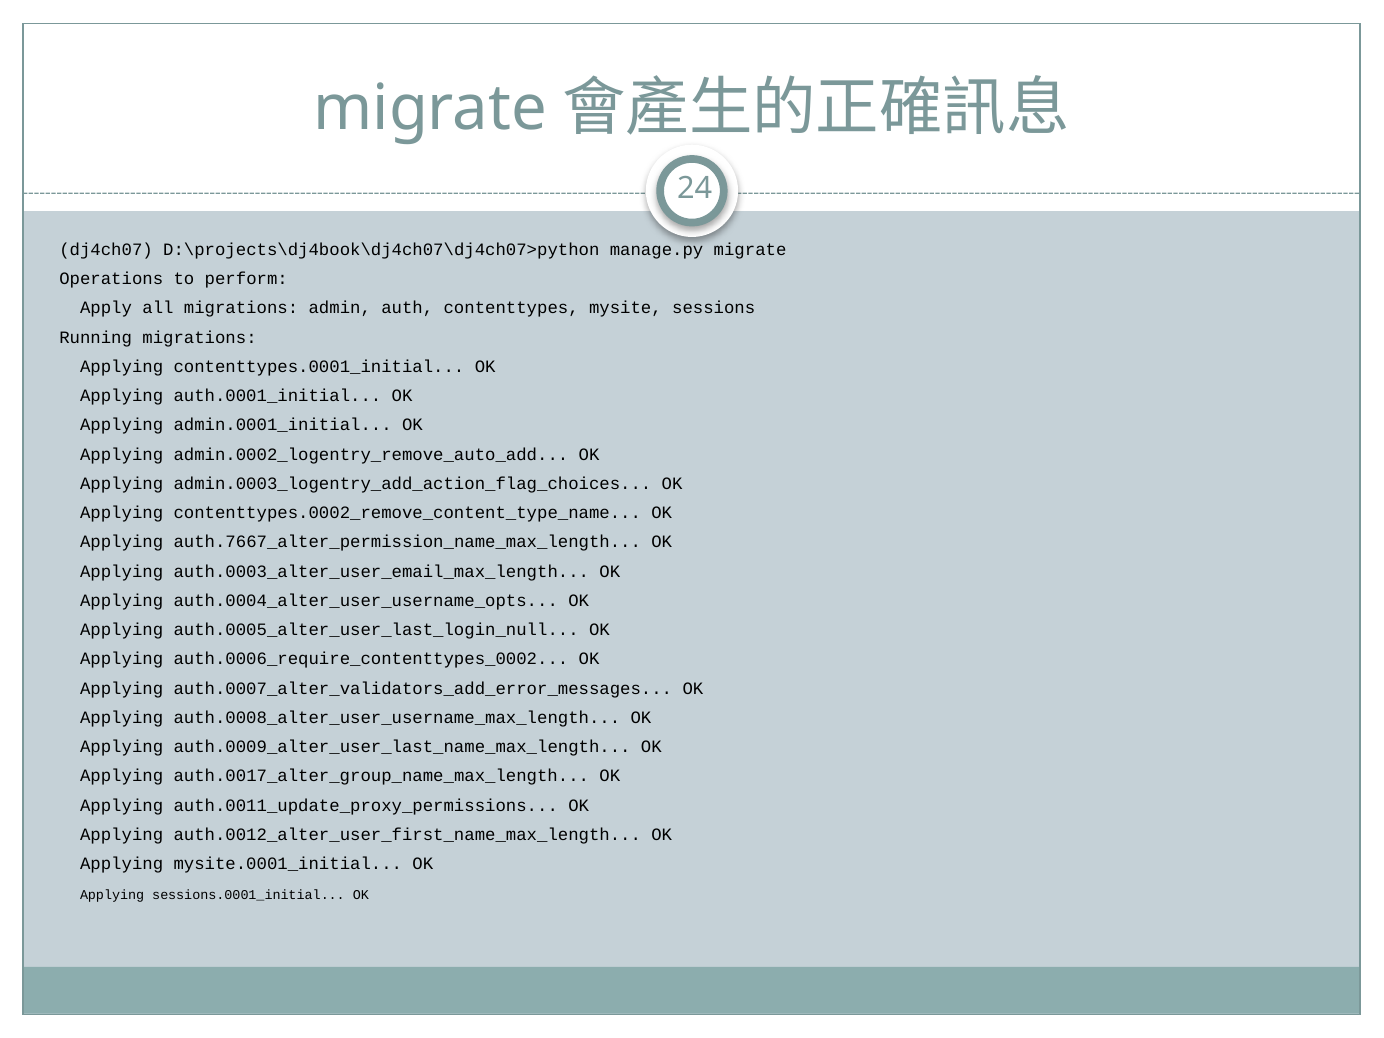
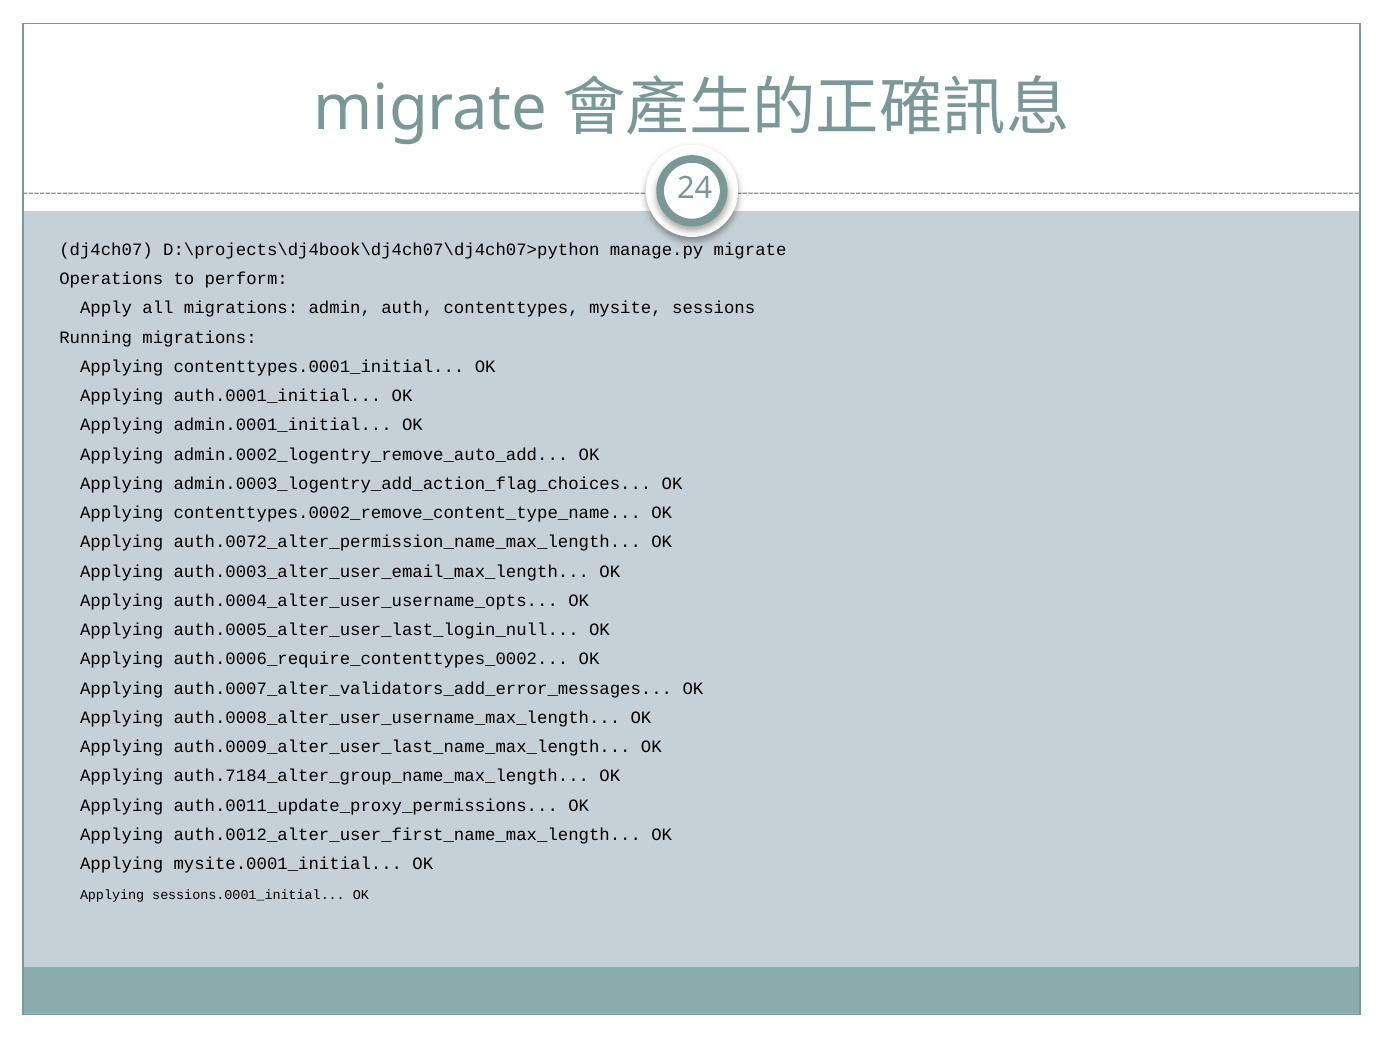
auth.7667_alter_permission_name_max_length: auth.7667_alter_permission_name_max_length -> auth.0072_alter_permission_name_max_length (407, 542)
auth.0017_alter_group_name_max_length: auth.0017_alter_group_name_max_length -> auth.7184_alter_group_name_max_length (381, 776)
